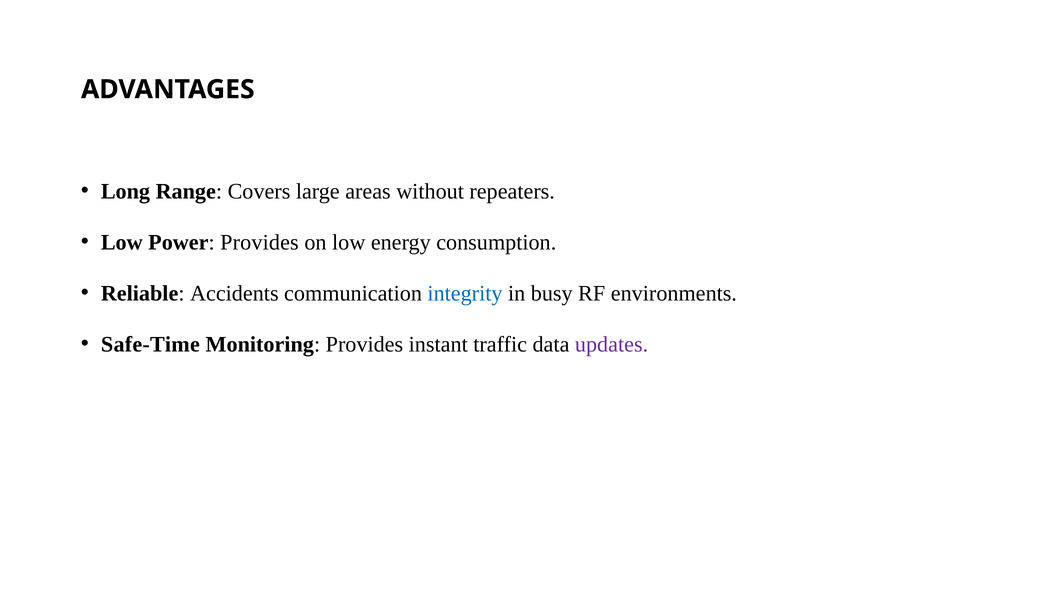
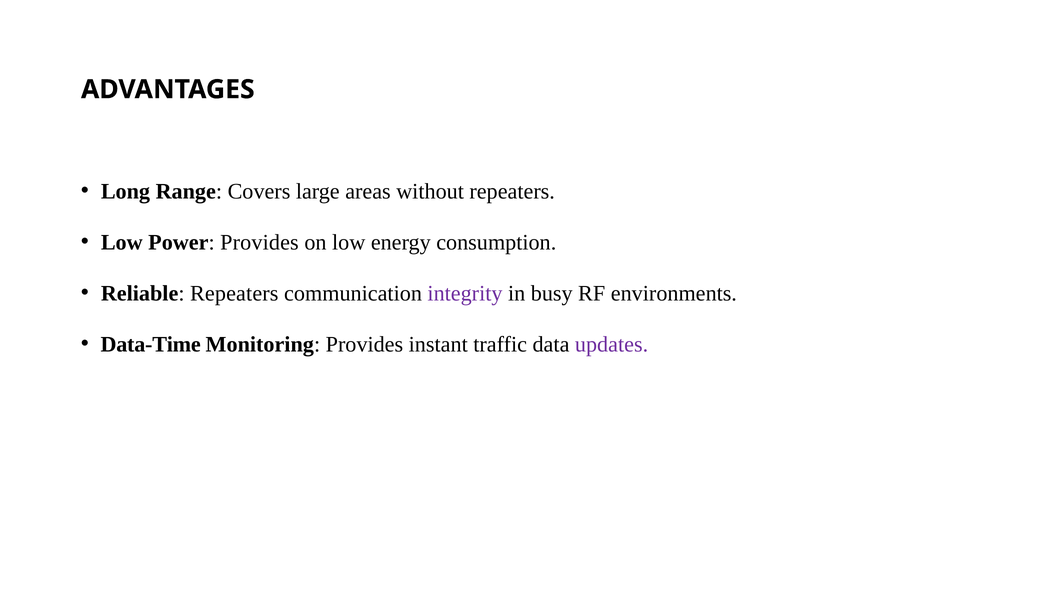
Reliable Accidents: Accidents -> Repeaters (234, 293)
integrity colour: blue -> purple (465, 293)
Safe-Time: Safe-Time -> Data-Time (151, 344)
